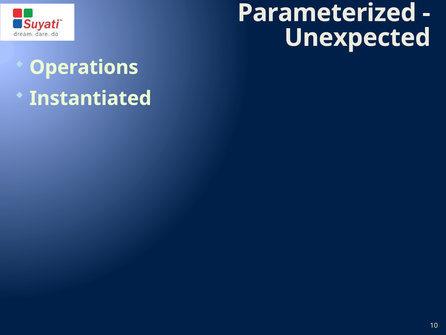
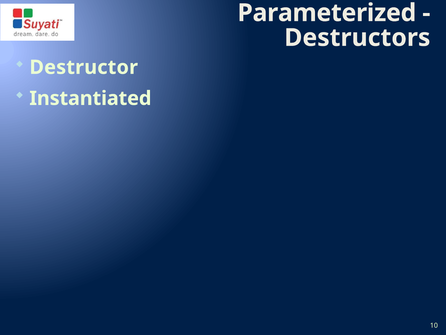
Unexpected: Unexpected -> Destructors (357, 38)
Operations: Operations -> Destructor (84, 67)
